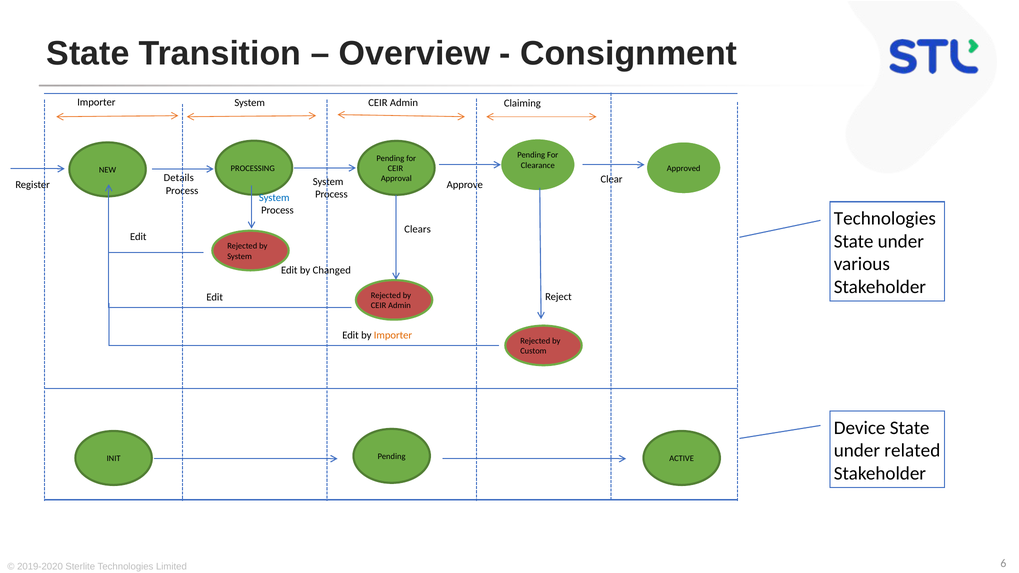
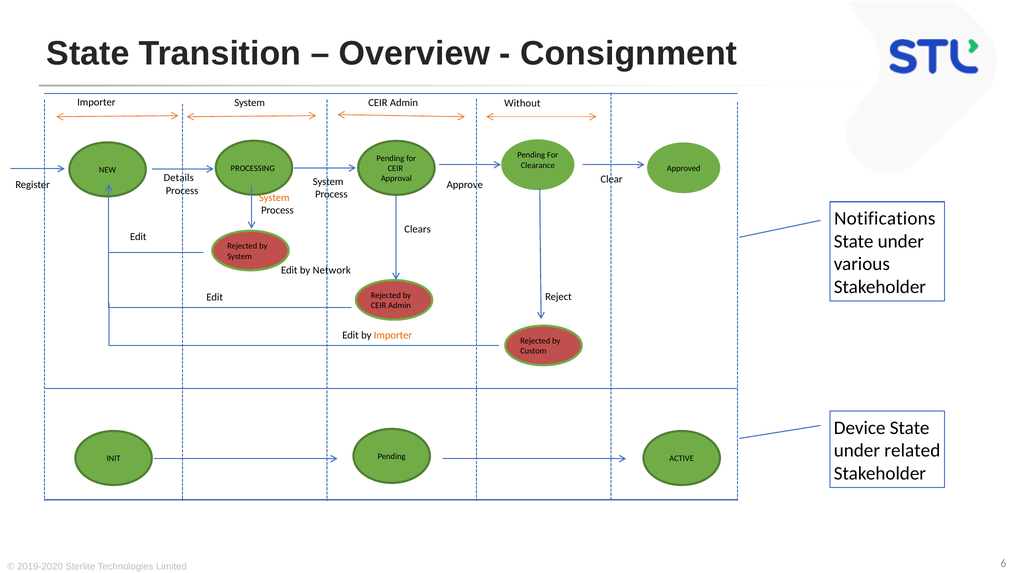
Claiming: Claiming -> Without (522, 103)
System colour: blue -> orange (274, 198)
Technologies: Technologies -> Notifications (885, 218)
Changed: Changed -> Network (332, 270)
